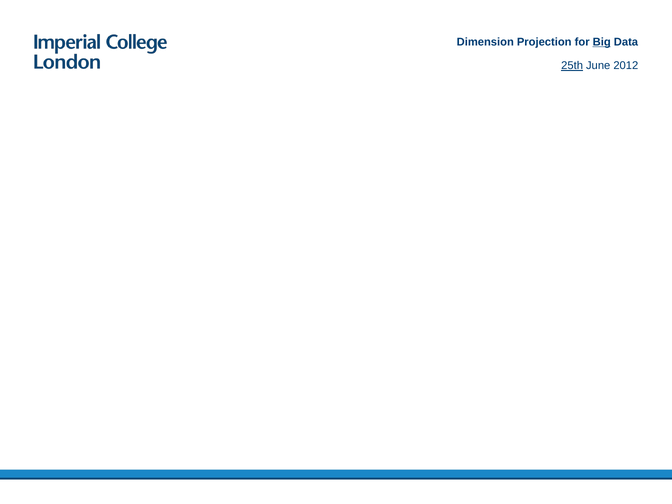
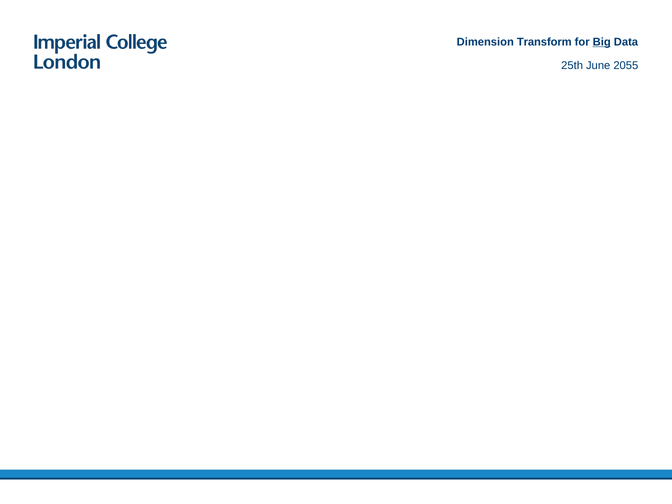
Projection: Projection -> Transform (544, 42)
25th underline: present -> none (572, 66)
2012: 2012 -> 2055 (626, 66)
